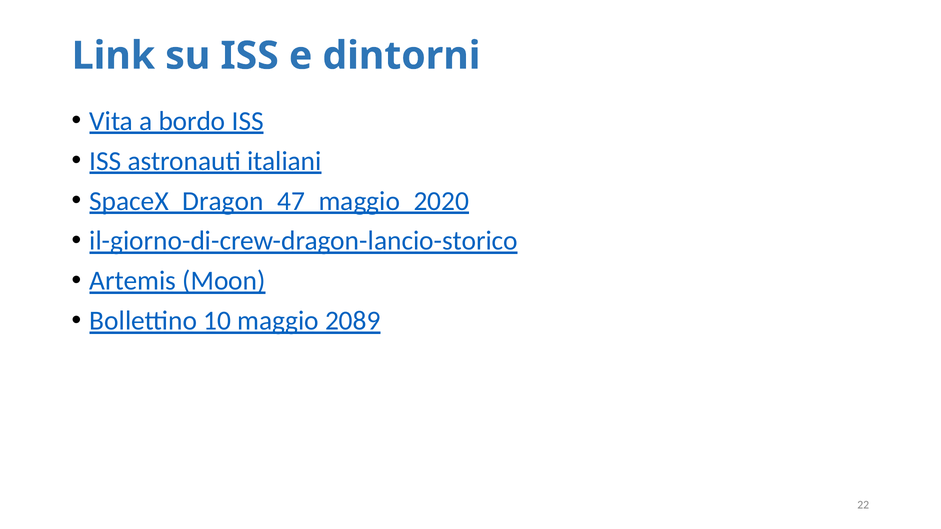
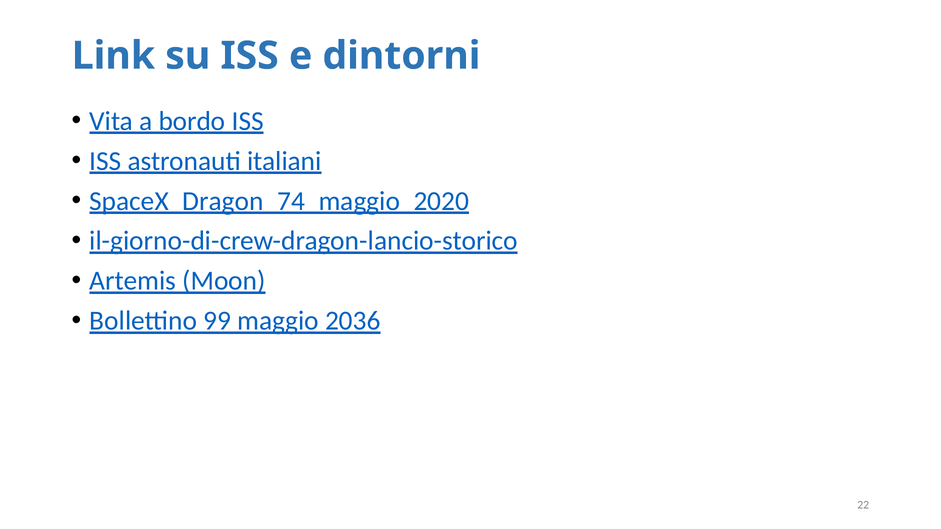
SpaceX_Dragon_47_maggio_2020: SpaceX_Dragon_47_maggio_2020 -> SpaceX_Dragon_74_maggio_2020 (279, 201)
10: 10 -> 99 (217, 321)
2089: 2089 -> 2036 (353, 321)
